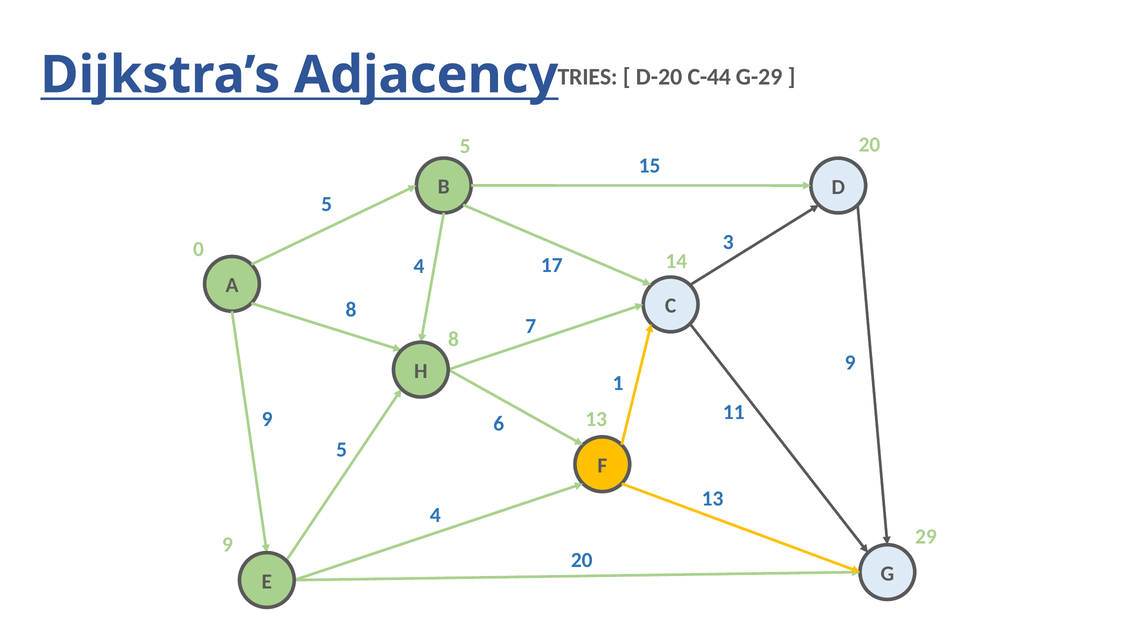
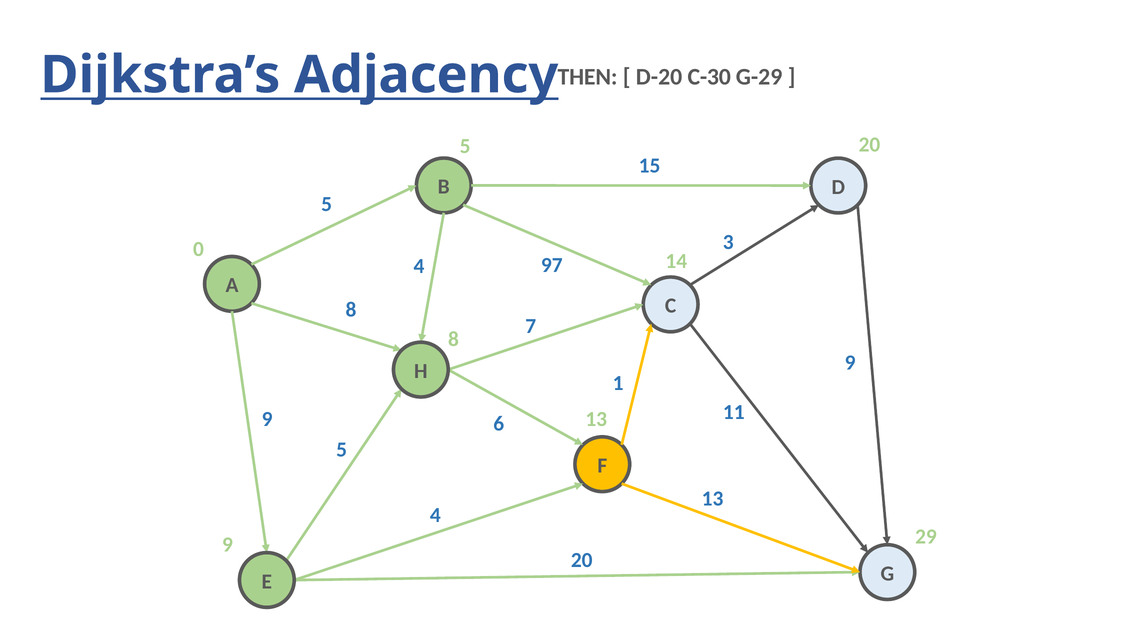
TRIES: TRIES -> THEN (588, 77)
C-44: C-44 -> C-30 (709, 77)
17: 17 -> 97 (552, 265)
